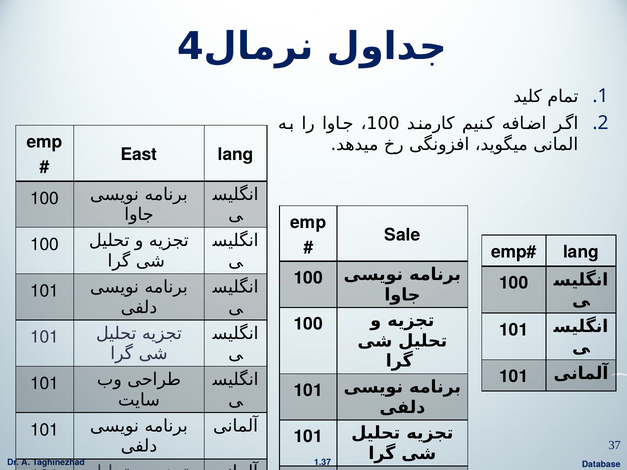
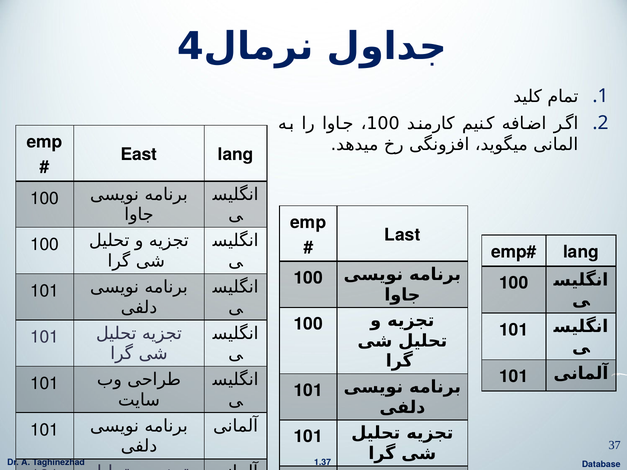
Sale: Sale -> Last (402, 235)
